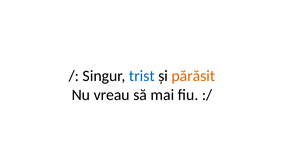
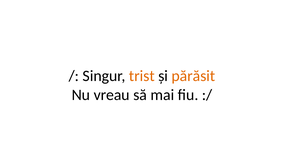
trist colour: blue -> orange (142, 76)
